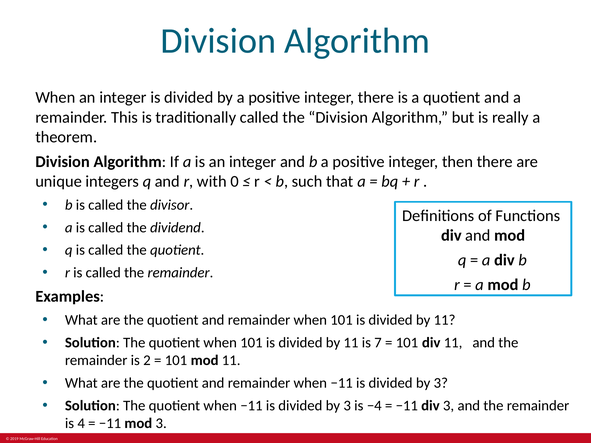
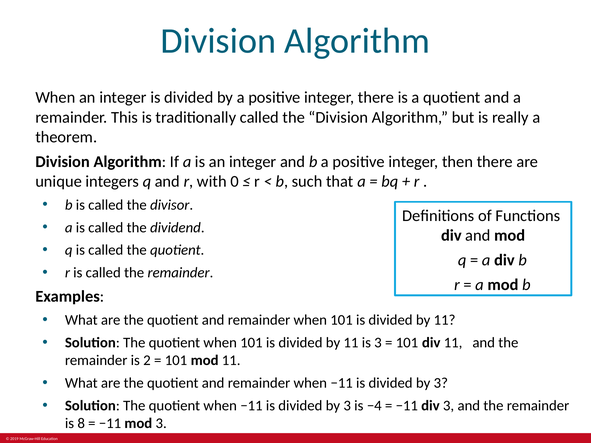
is 7: 7 -> 3 (378, 343)
4: 4 -> 8 (81, 424)
